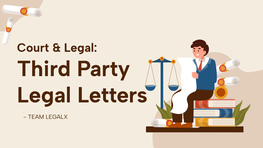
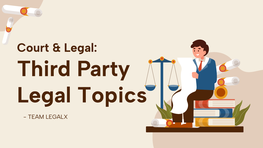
Letters: Letters -> Topics (112, 95)
